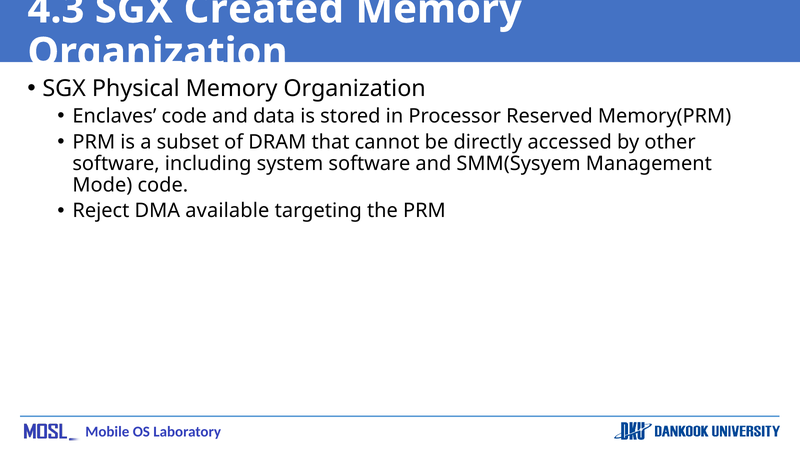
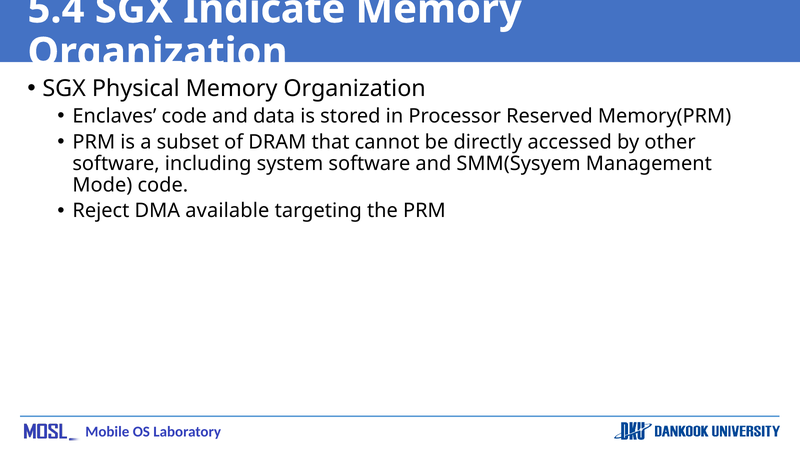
4.3: 4.3 -> 5.4 (56, 9)
Created: Created -> Indicate (264, 9)
